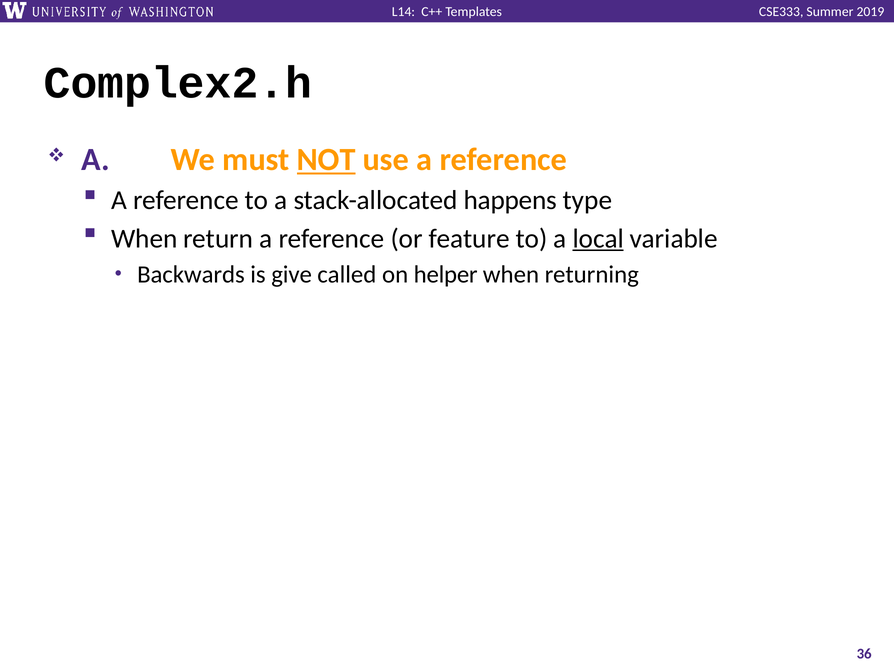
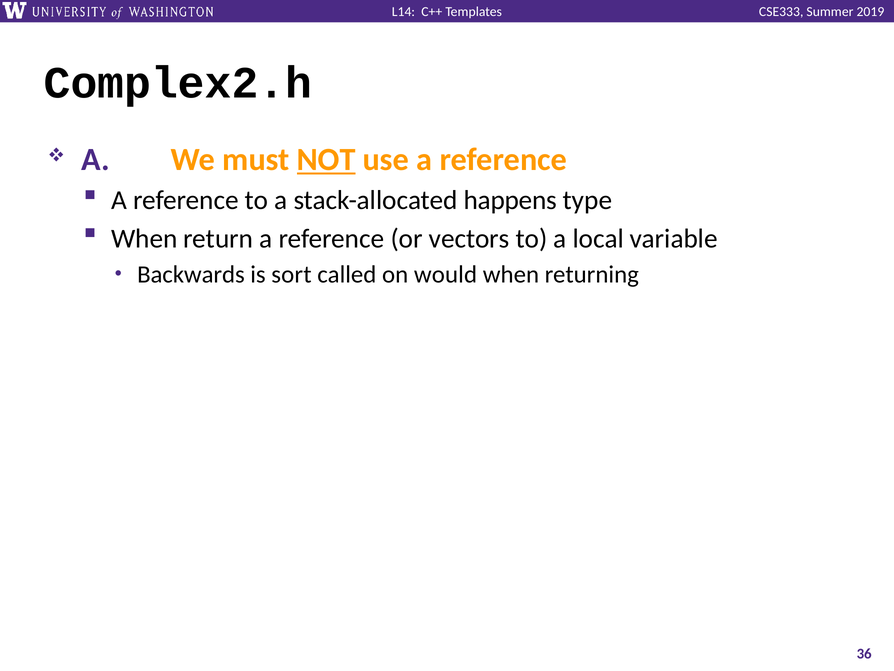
feature: feature -> vectors (469, 238)
local underline: present -> none (598, 238)
give: give -> sort (291, 274)
helper: helper -> would (445, 274)
